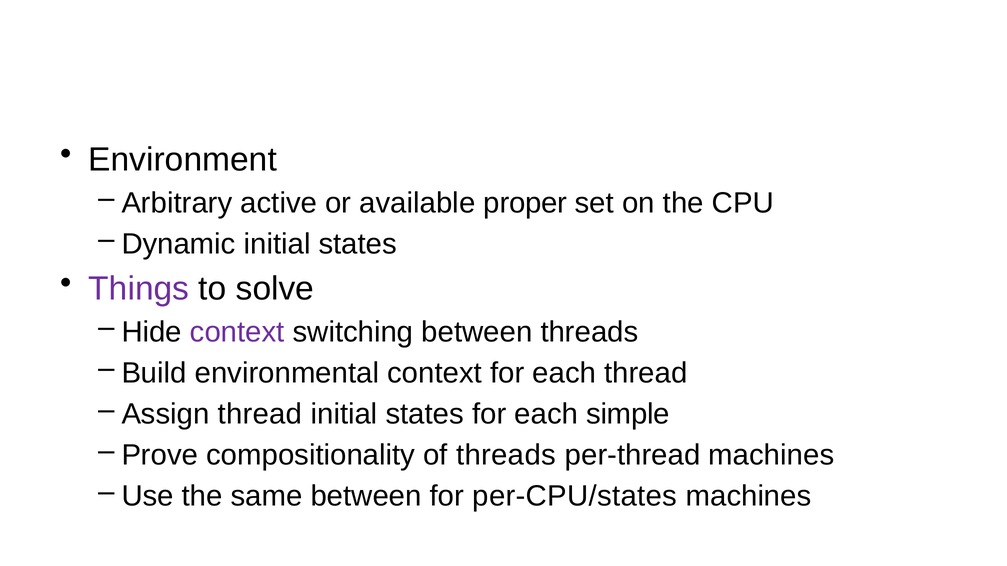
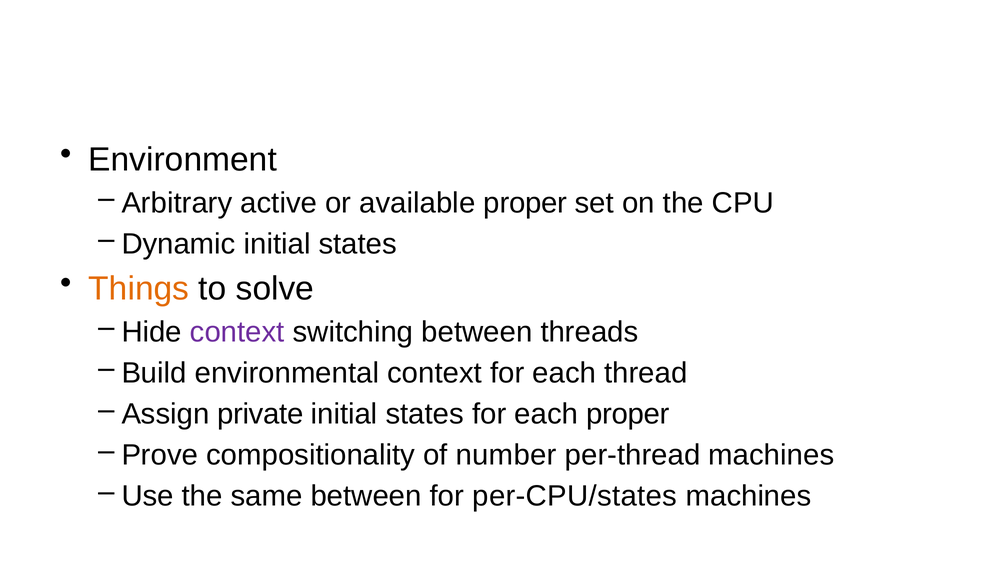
Things colour: purple -> orange (139, 289)
Assign thread: thread -> private (260, 414)
each simple: simple -> proper (628, 414)
of threads: threads -> number (506, 456)
